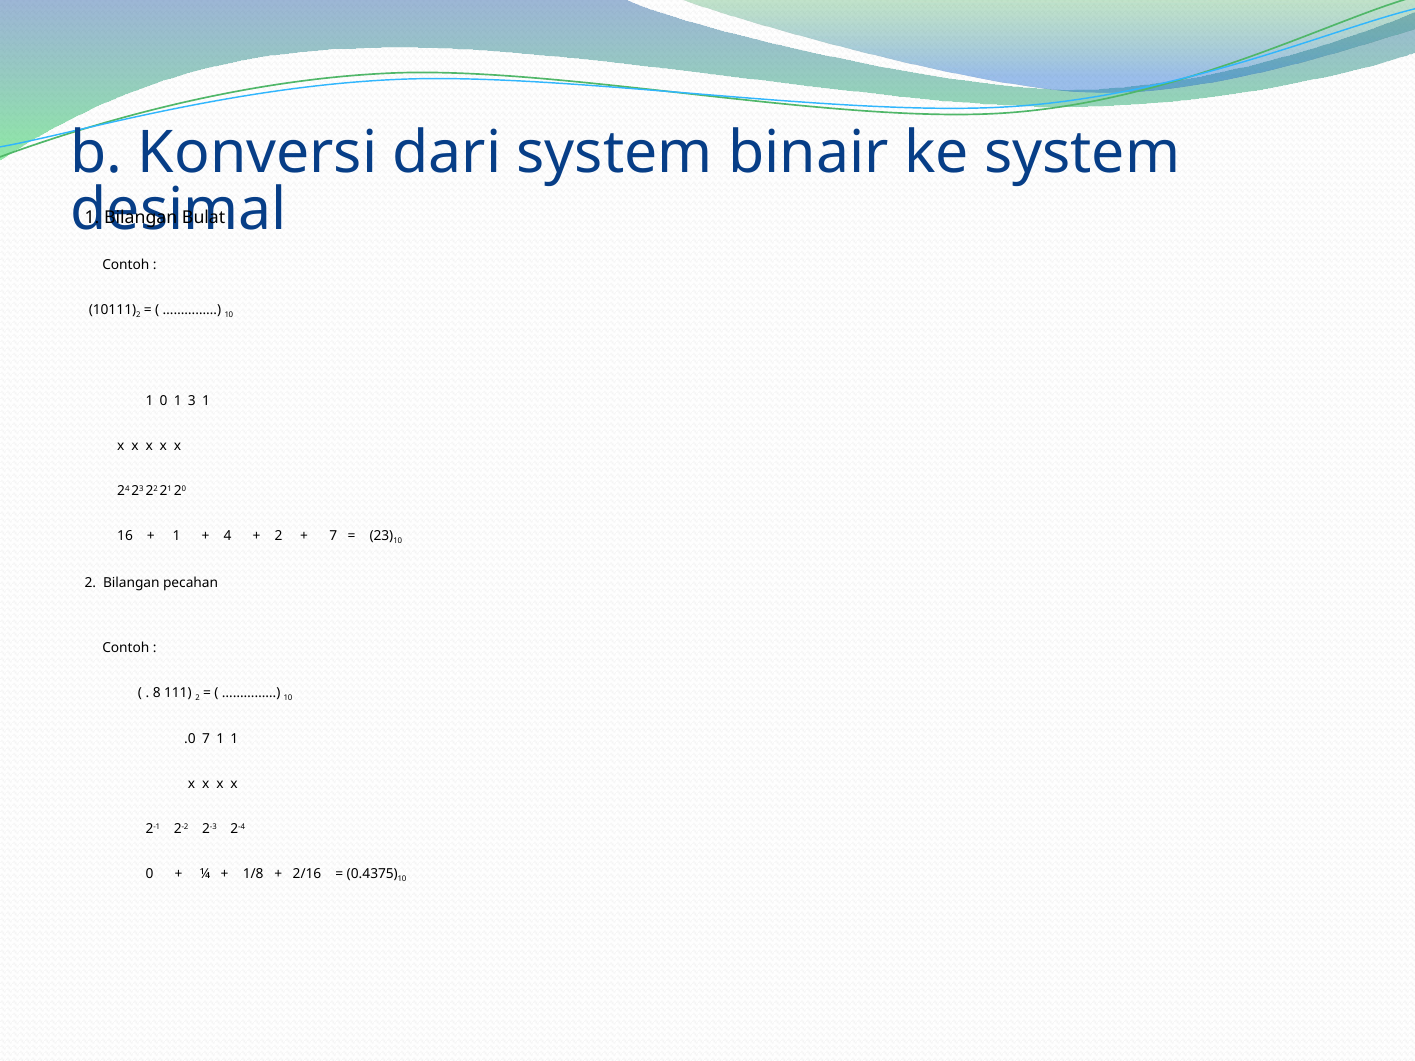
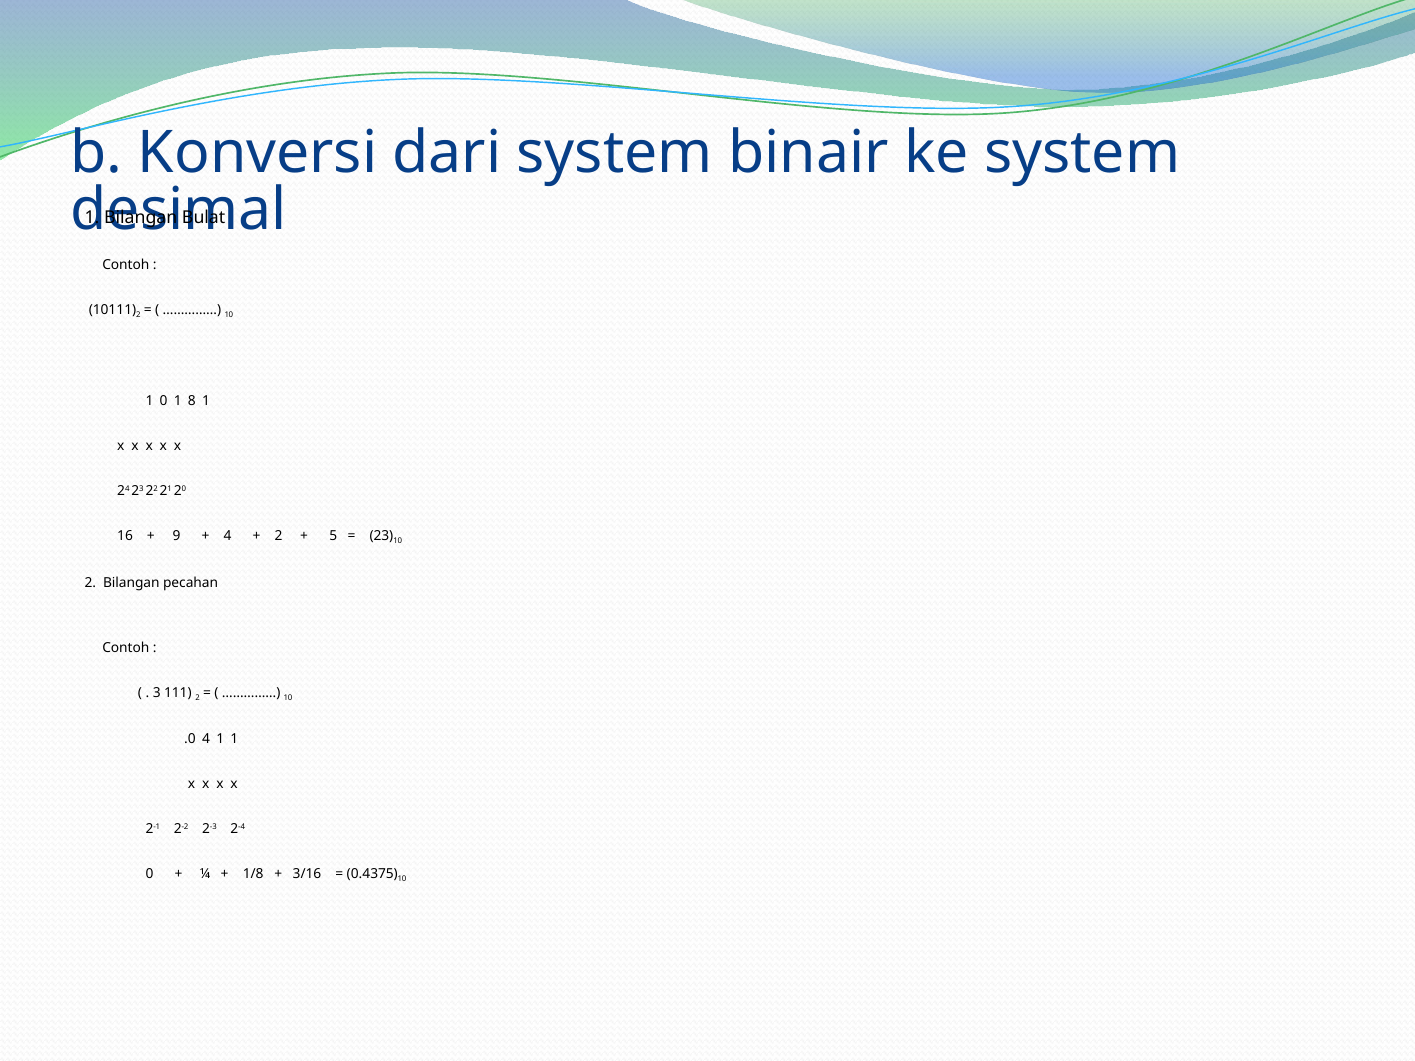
3: 3 -> 8 (192, 401)
1: 1 -> 9 (177, 536)
7: 7 -> 5 (333, 536)
8: 8 -> 3 (157, 693)
.0 7: 7 -> 4 (206, 740)
2/16: 2/16 -> 3/16 (307, 874)
